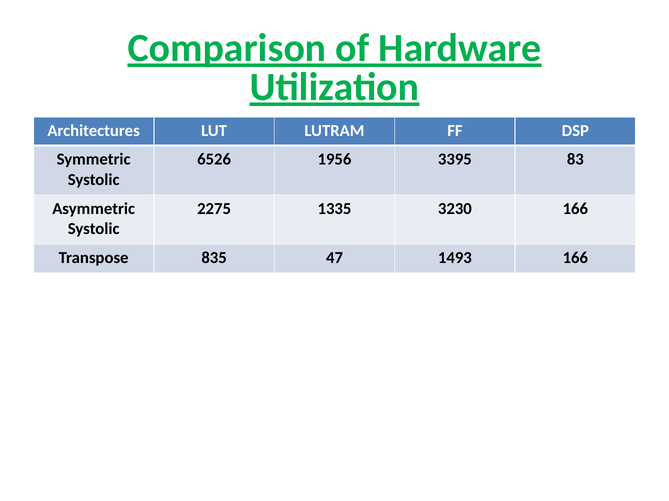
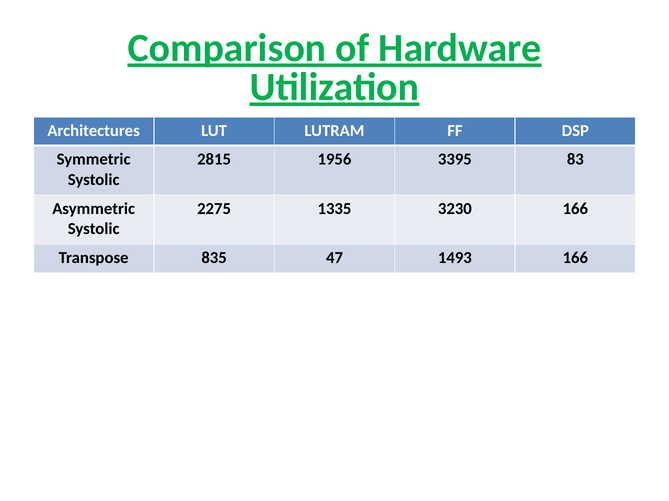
6526: 6526 -> 2815 (214, 159)
